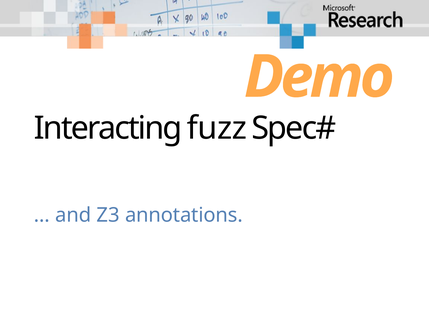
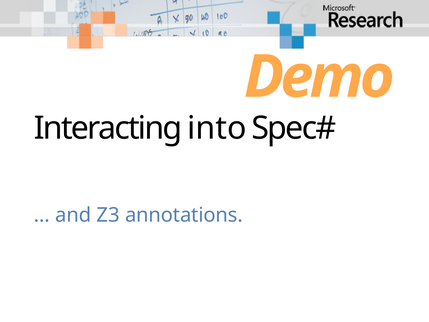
fuzz: fuzz -> into (217, 128)
